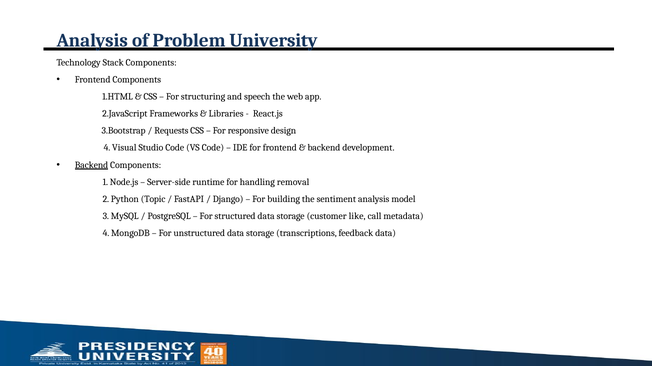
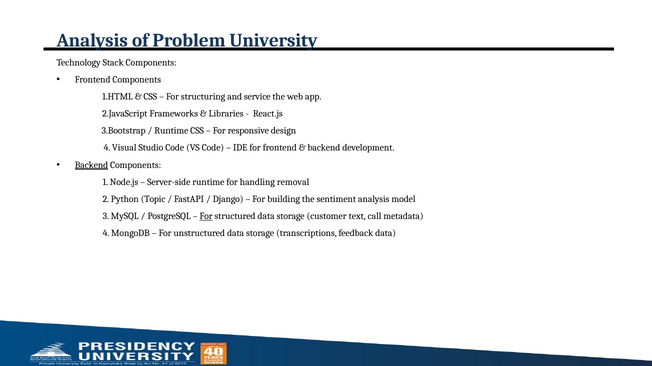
speech: speech -> service (257, 97)
Requests: Requests -> Runtime (171, 131)
For underline: none -> present (206, 217)
like: like -> text (357, 217)
